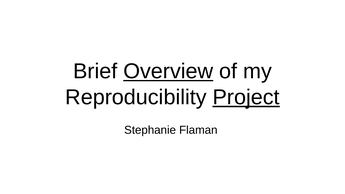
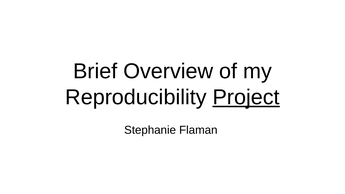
Overview underline: present -> none (168, 71)
